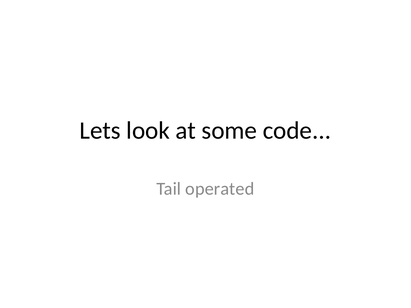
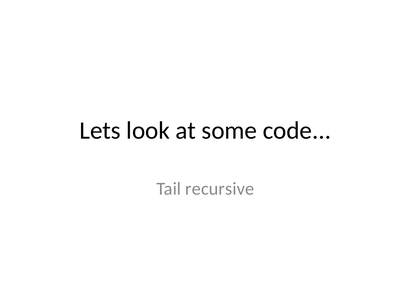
operated: operated -> recursive (220, 189)
